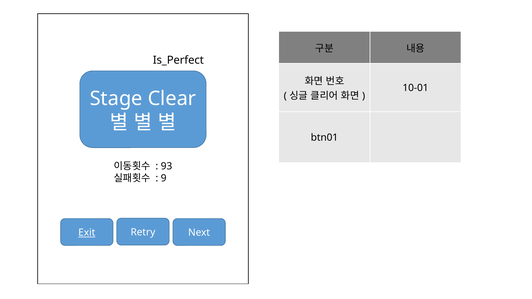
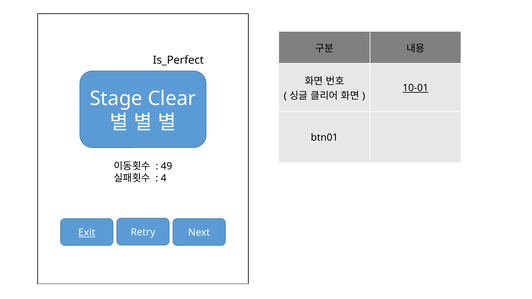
10-01 underline: none -> present (416, 88)
93: 93 -> 49 (167, 166)
9: 9 -> 4 (164, 178)
